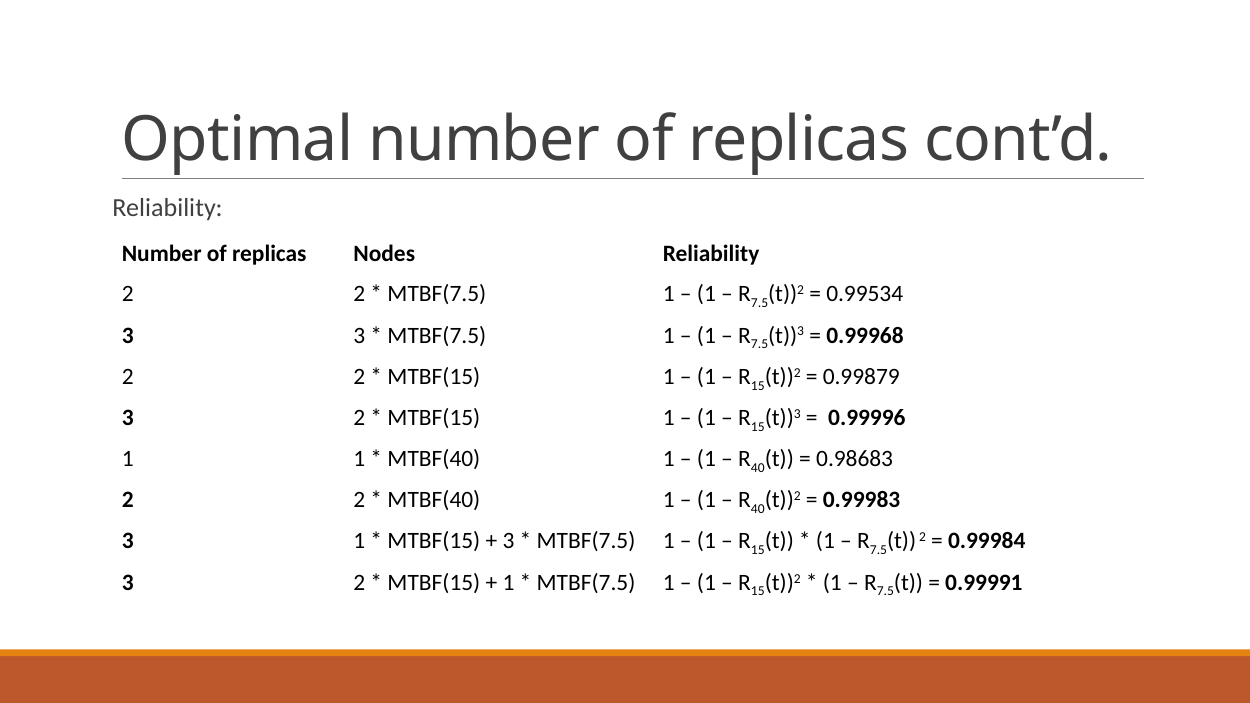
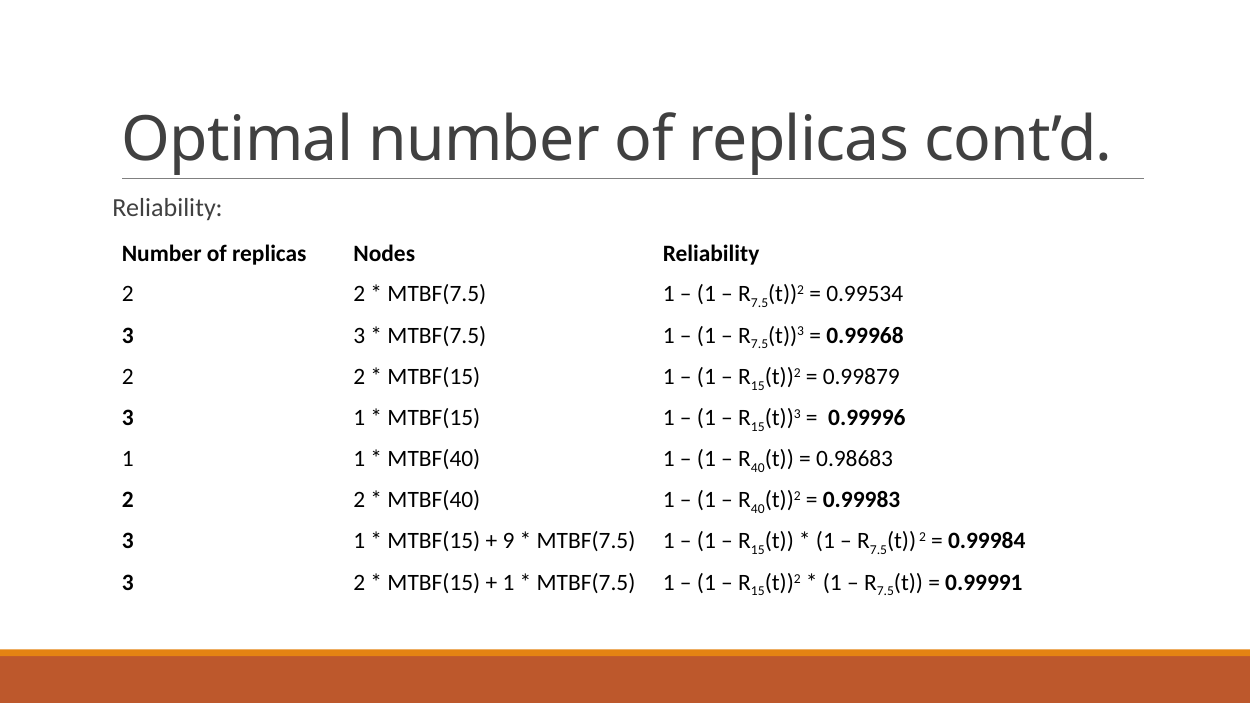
2: 2 -> 1 (359, 418)
3: 3 -> 9 (508, 541)
